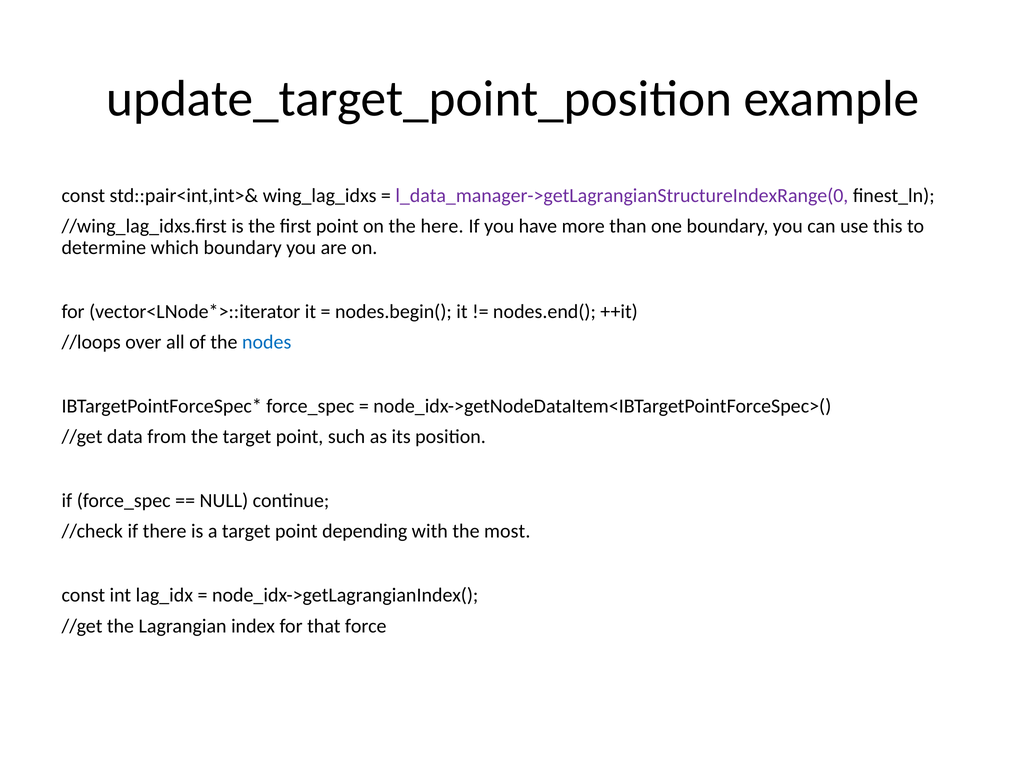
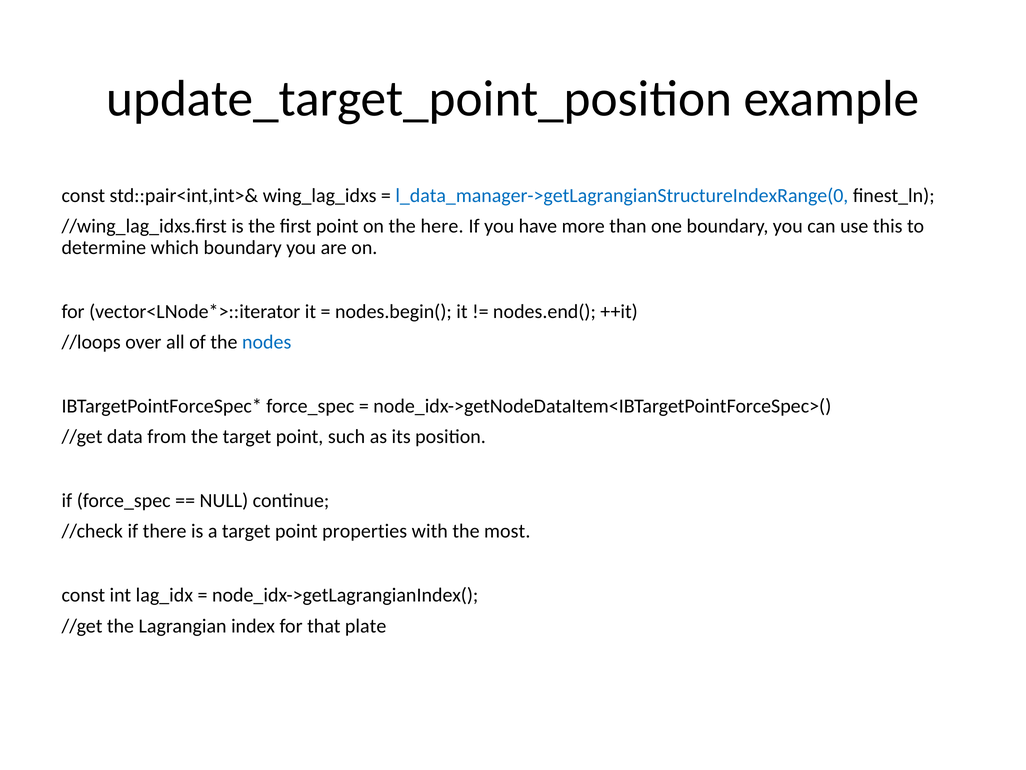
l_data_manager->getLagrangianStructureIndexRange(0 colour: purple -> blue (622, 195)
depending: depending -> properties (365, 531)
force: force -> plate (366, 626)
